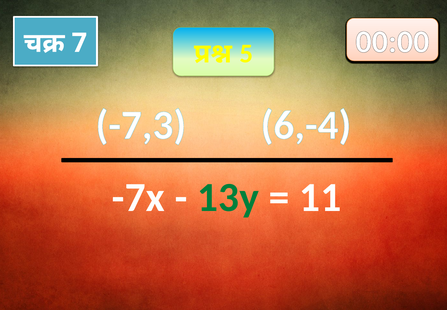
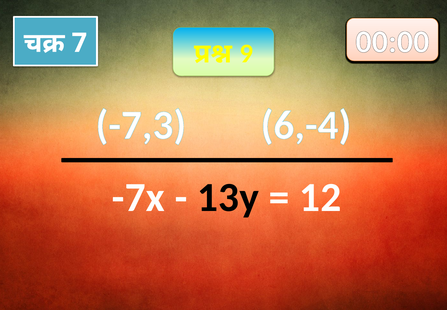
5: 5 -> 9 (246, 53)
13y colour: green -> black (228, 197)
11: 11 -> 12 (320, 197)
